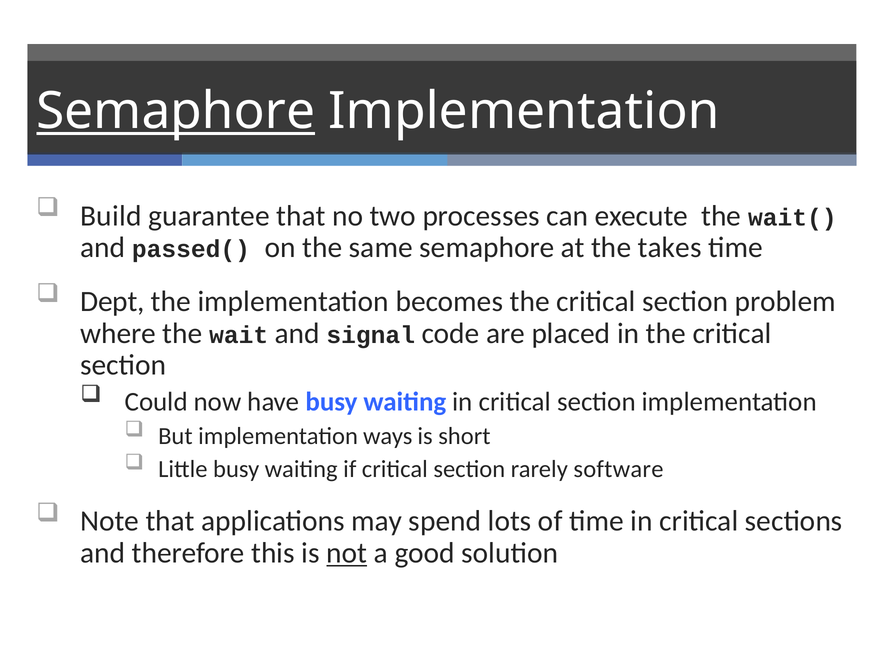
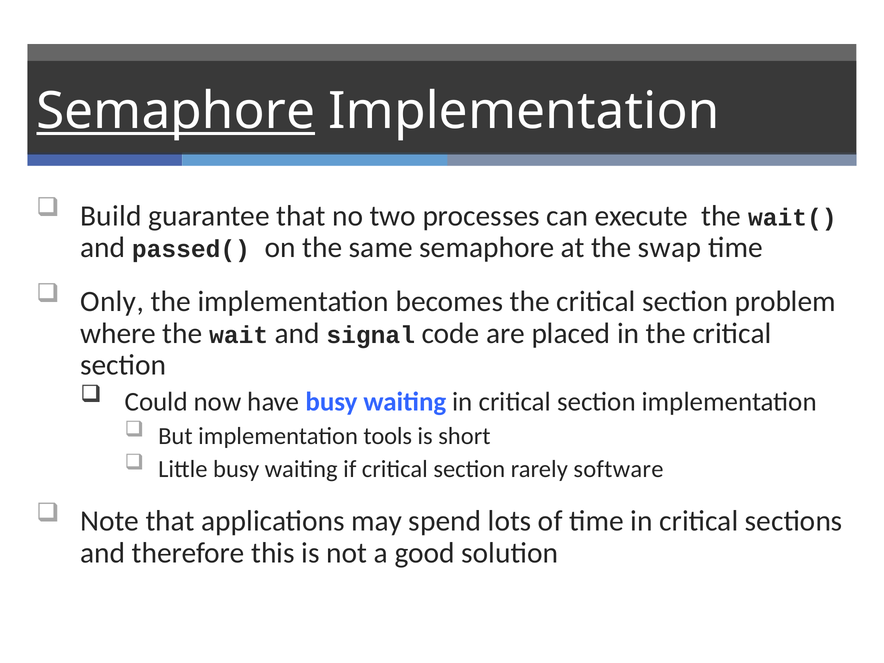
takes: takes -> swap (670, 248)
Dept: Dept -> Only (112, 302)
ways: ways -> tools (388, 436)
not underline: present -> none (347, 553)
